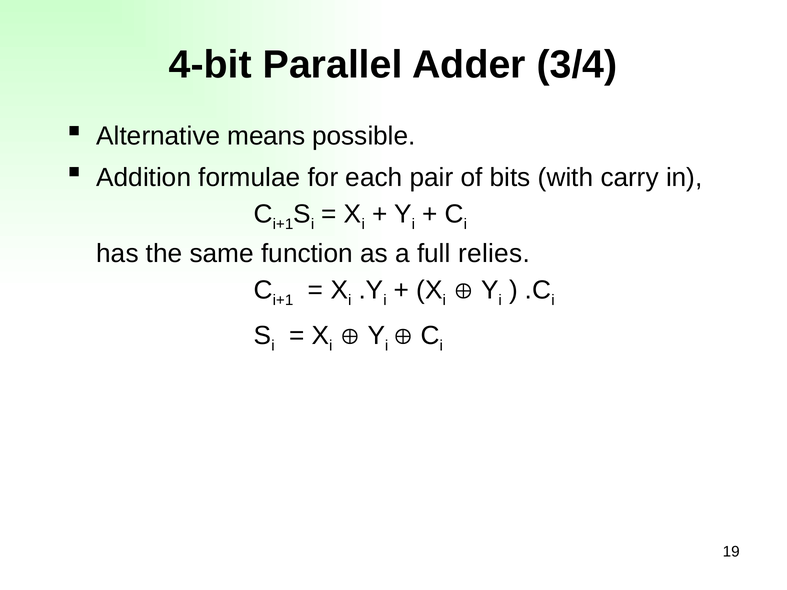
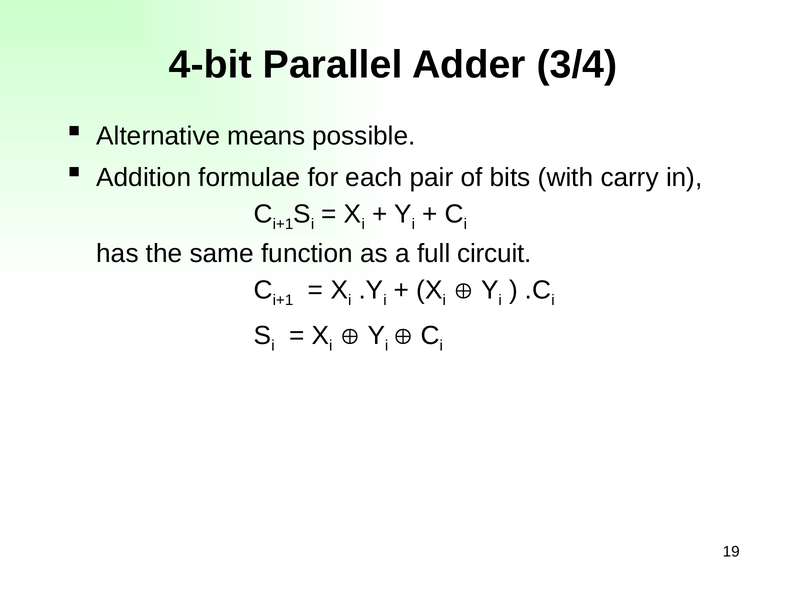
relies: relies -> circuit (494, 254)
